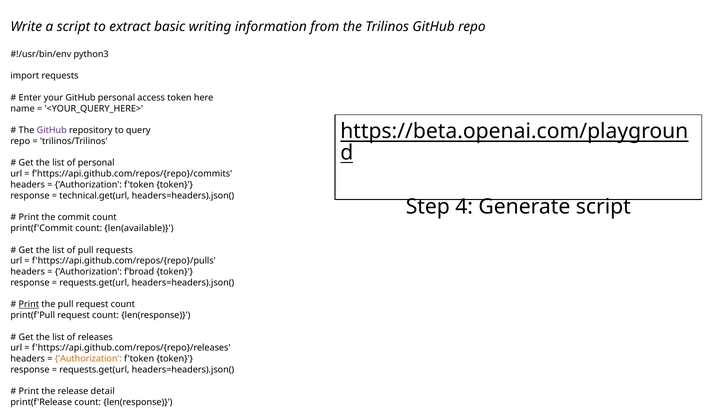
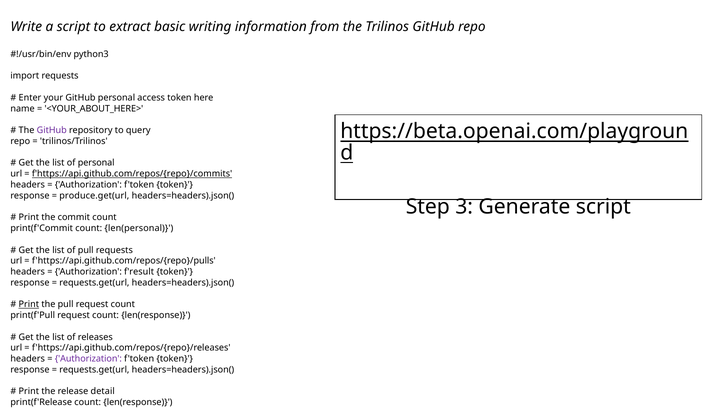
<YOUR_QUERY_HERE>: <YOUR_QUERY_HERE> -> <YOUR_ABOUT_HERE> (94, 109)
f'https://api.github.com/repos/{repo}/commits underline: none -> present (132, 174)
technical.get(url: technical.get(url -> produce.get(url (94, 196)
4: 4 -> 3 (464, 207)
len(available: len(available -> len(personal (139, 228)
f'broad: f'broad -> f'result (139, 272)
Authorization colour: orange -> purple (88, 359)
